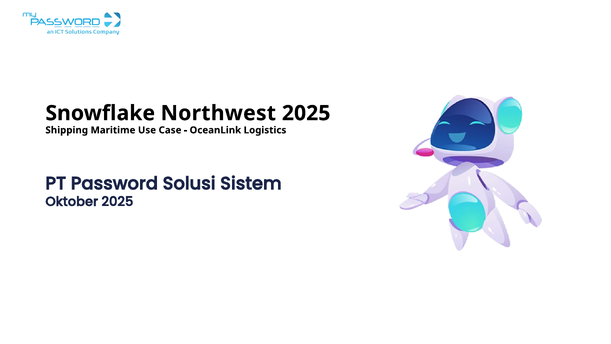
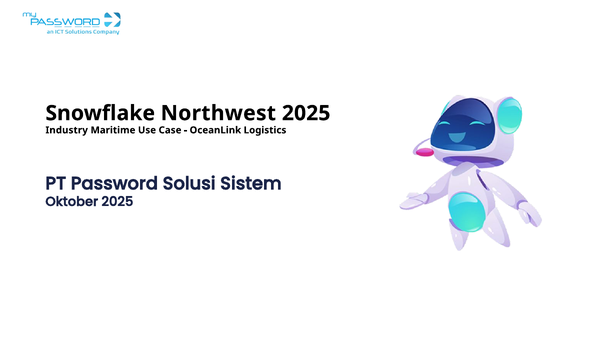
Shipping: Shipping -> Industry (67, 130)
